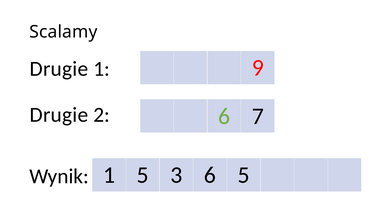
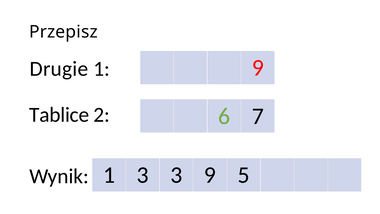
Scalamy: Scalamy -> Przepisz (63, 32)
Drugie: Drugie -> Tablice (59, 115)
1 5: 5 -> 3 (143, 175)
3 6: 6 -> 9 (210, 175)
